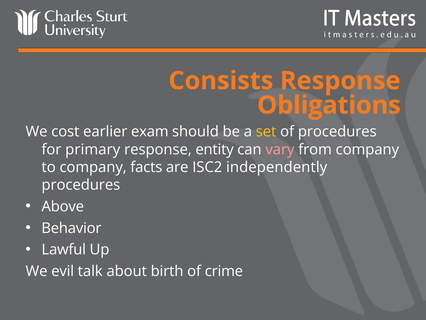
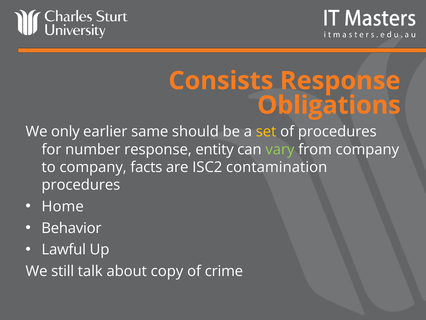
cost: cost -> only (65, 132)
exam: exam -> same (150, 132)
primary: primary -> number (93, 149)
vary colour: pink -> light green (280, 149)
independently: independently -> contamination (277, 167)
Above: Above -> Home (63, 206)
evil: evil -> still (63, 271)
birth: birth -> copy (167, 271)
